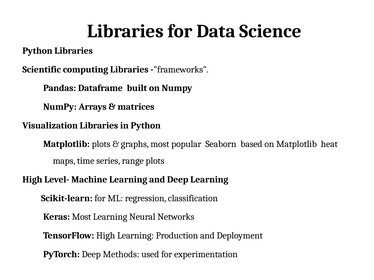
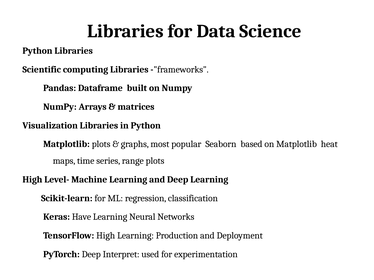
Keras Most: Most -> Have (82, 217)
Methods: Methods -> Interpret (121, 255)
